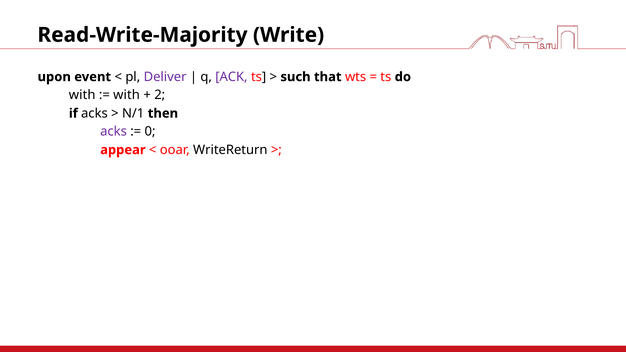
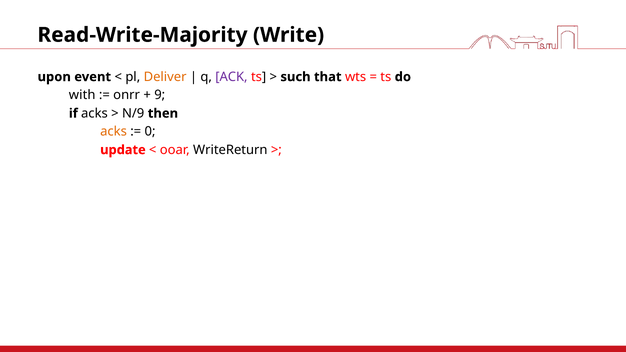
Deliver colour: purple -> orange (165, 77)
with: with -> onrr (127, 95)
2: 2 -> 9 (160, 95)
N/1: N/1 -> N/9 (133, 113)
acks colour: purple -> orange (114, 132)
appear: appear -> update (123, 150)
